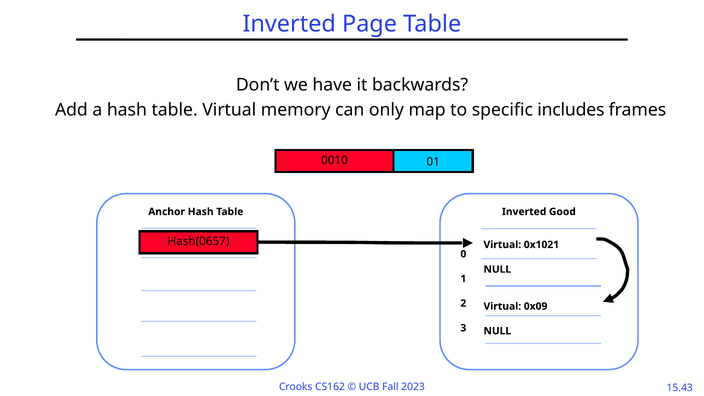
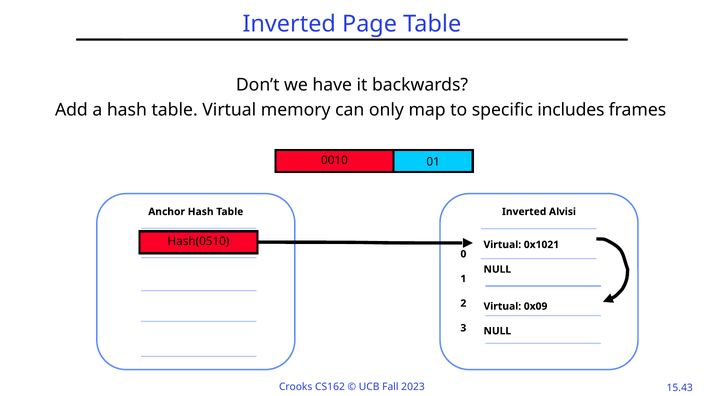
Good: Good -> Alvisi (562, 212)
Hash(0657: Hash(0657 -> Hash(0510 (199, 242)
